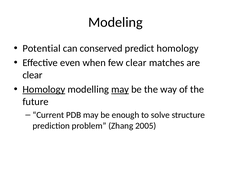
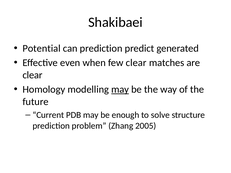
Modeling: Modeling -> Shakibaei (115, 22)
can conserved: conserved -> prediction (101, 48)
predict homology: homology -> generated (178, 48)
Homology underline: present -> none (44, 90)
